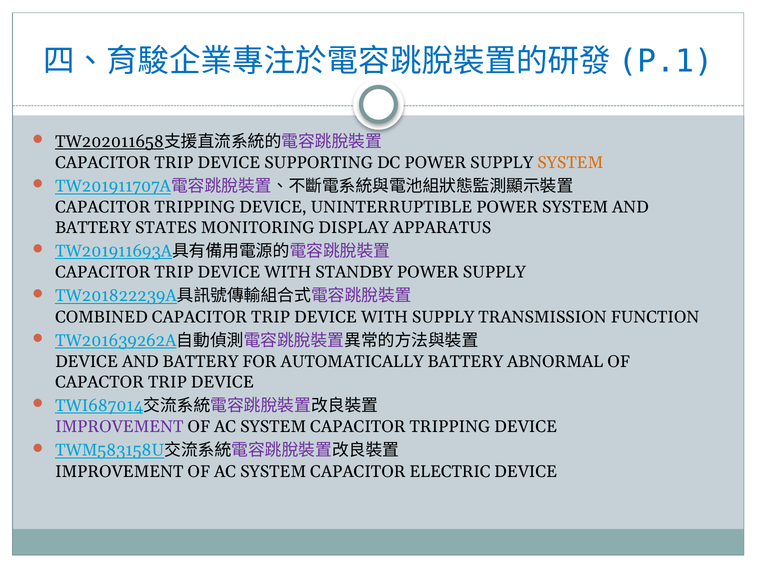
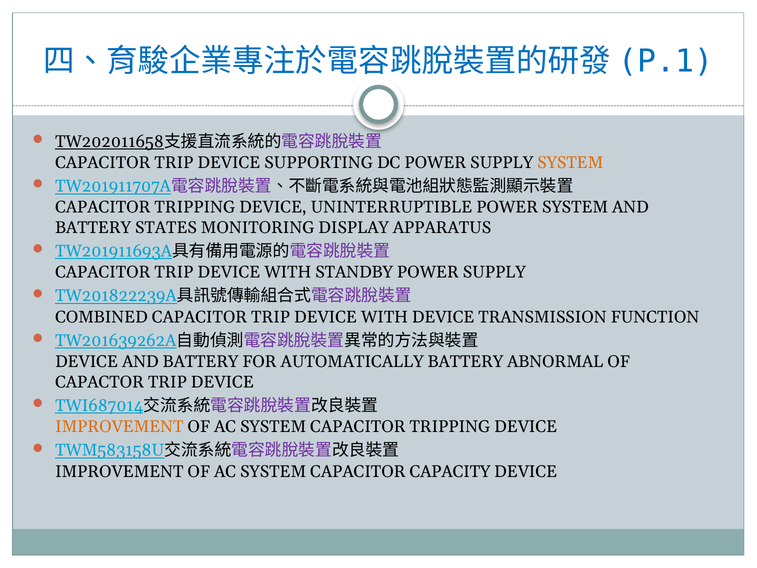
WITH SUPPLY: SUPPLY -> DEVICE (443, 317)
IMPROVEMENT colour: purple -> orange (119, 427)
ELECTRIC: ELECTRIC -> CAPACITY (450, 471)
